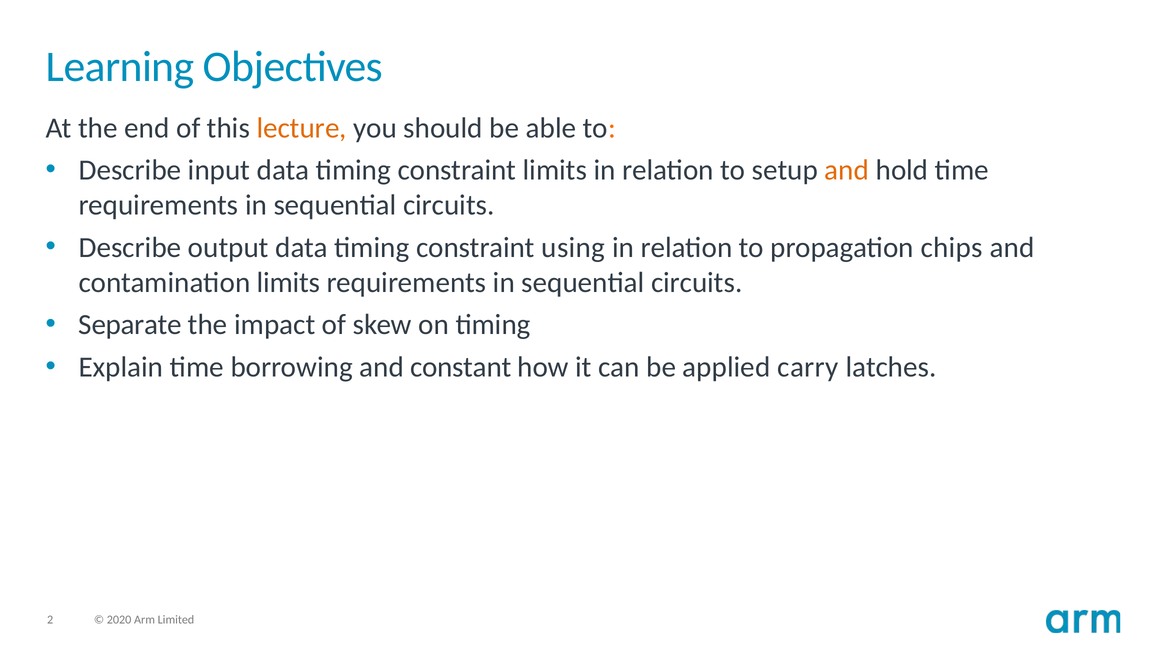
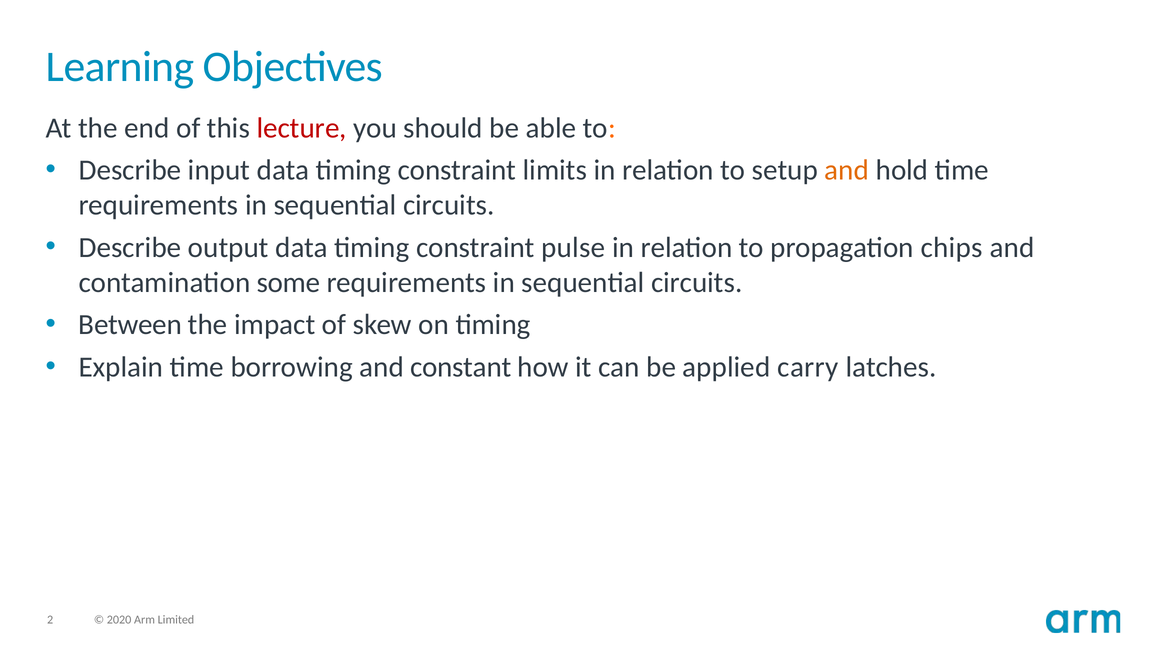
lecture colour: orange -> red (302, 128)
using: using -> pulse (573, 247)
contamination limits: limits -> some (289, 282)
Separate: Separate -> Between (130, 325)
